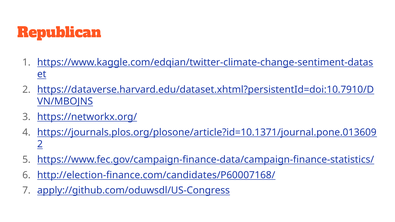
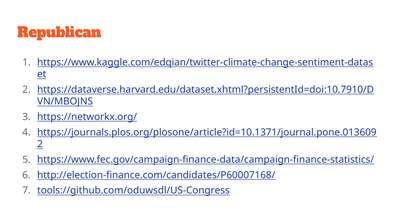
apply://github.com/oduwsdl/US-Congress: apply://github.com/oduwsdl/US-Congress -> tools://github.com/oduwsdl/US-Congress (133, 191)
